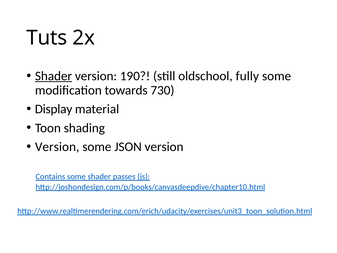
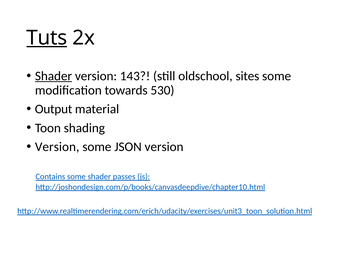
Tuts underline: none -> present (47, 38)
190: 190 -> 143 (135, 76)
fully: fully -> sites (247, 76)
730: 730 -> 530 (162, 90)
Display: Display -> Output (54, 109)
